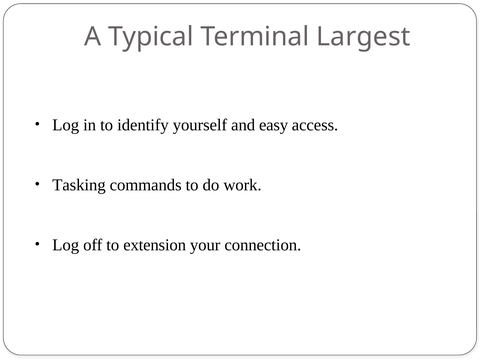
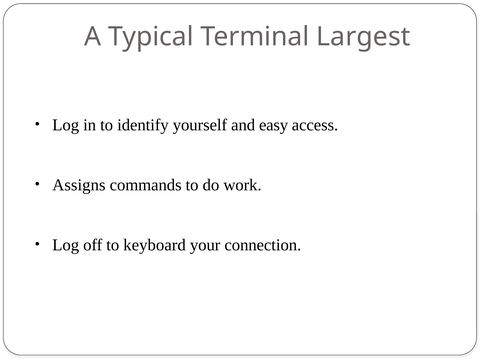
Tasking: Tasking -> Assigns (79, 185)
extension: extension -> keyboard (155, 245)
